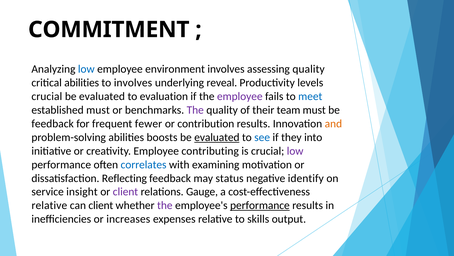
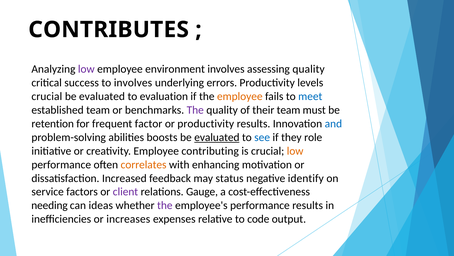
COMMITMENT: COMMITMENT -> CONTRIBUTES (109, 30)
low colour: blue -> purple (86, 69)
critical abilities: abilities -> success (82, 82)
reveal: reveal -> errors (222, 82)
employee colour: purple -> orange (240, 96)
established must: must -> team (98, 110)
feedback: feedback -> retention (53, 123)
fewer: fewer -> factor (149, 123)
or contribution: contribution -> productivity (206, 123)
and colour: orange -> blue (333, 123)
into: into -> role (313, 137)
low colour: purple -> orange (295, 151)
correlates colour: blue -> orange (144, 164)
examining: examining -> enhancing (216, 164)
Reflecting: Reflecting -> Increased (124, 178)
insight: insight -> factors (82, 191)
relative: relative -> needing (49, 205)
can client: client -> ideas (101, 205)
performance underline: present -> none (260, 205)
skills: skills -> code (258, 219)
